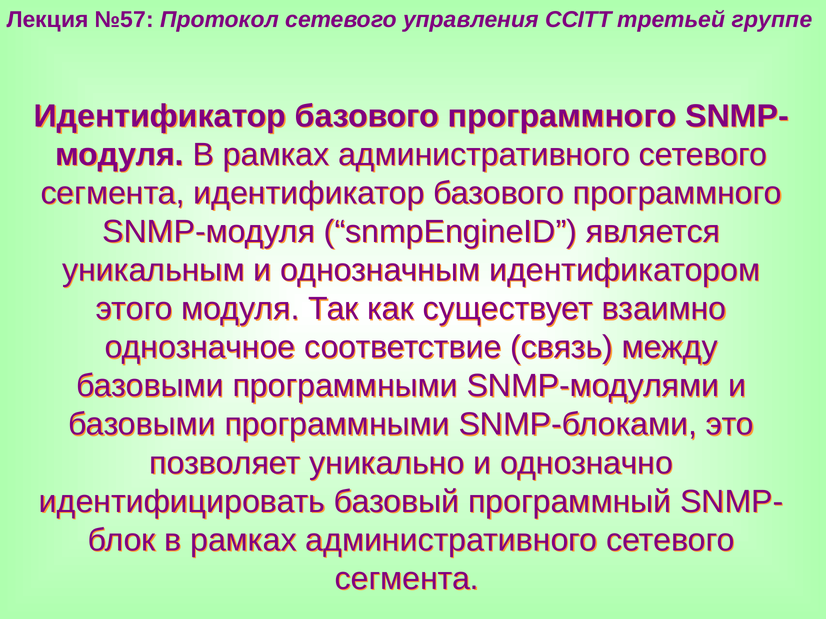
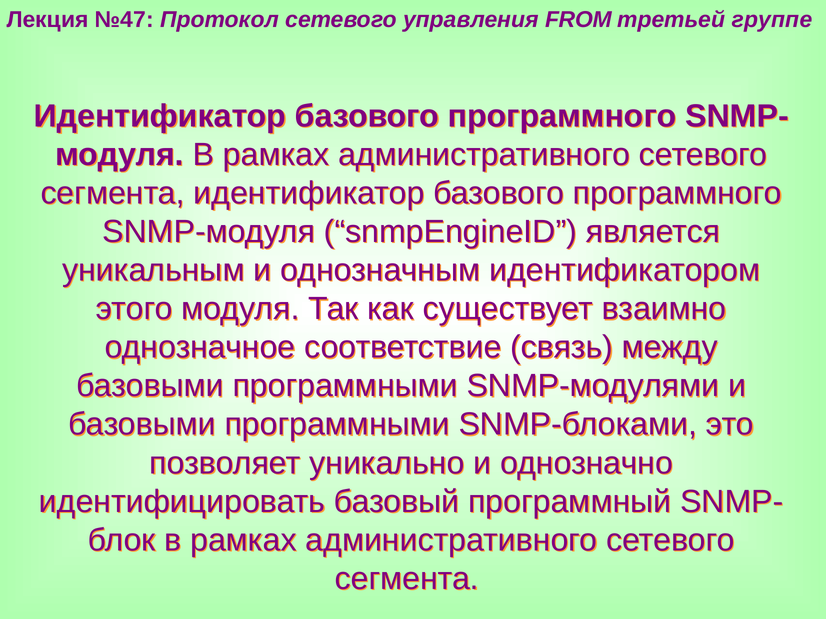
№57: №57 -> №47 (124, 19)
CCITT: CCITT -> FROM (578, 19)
